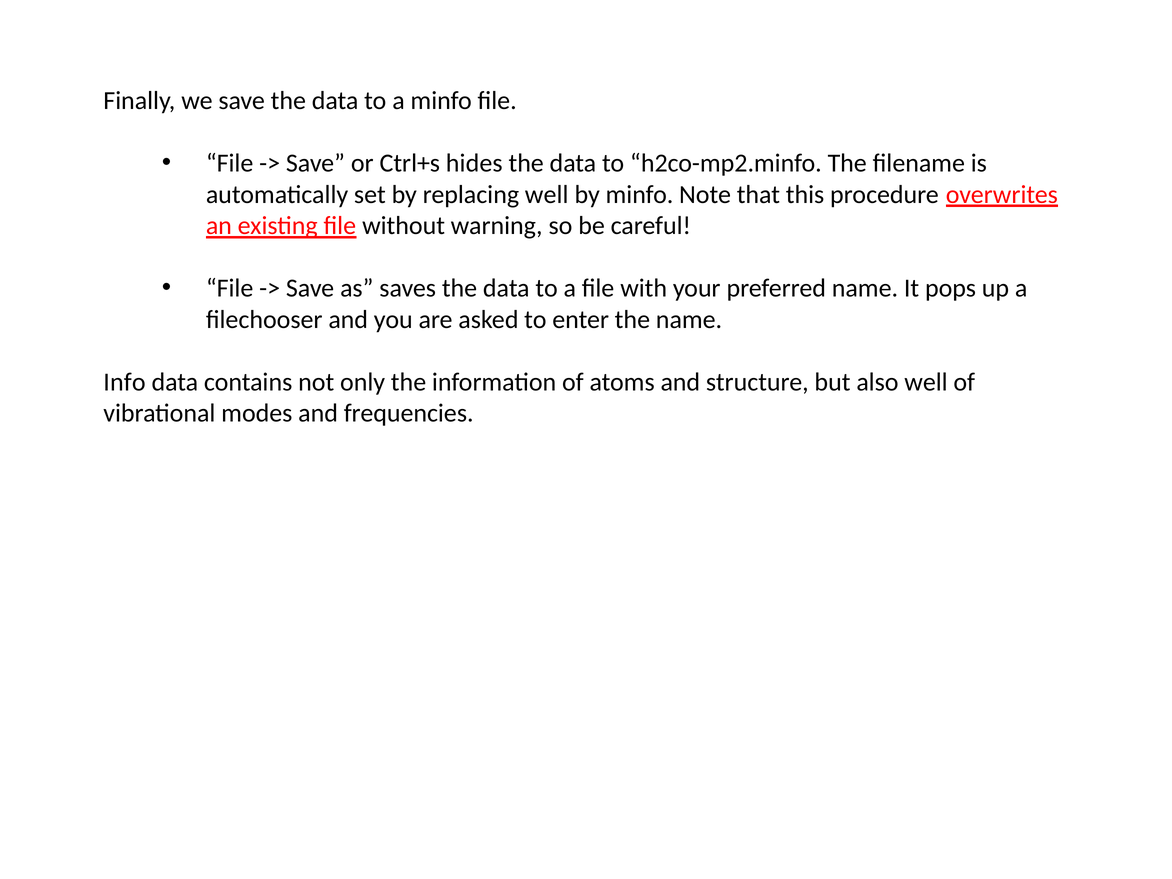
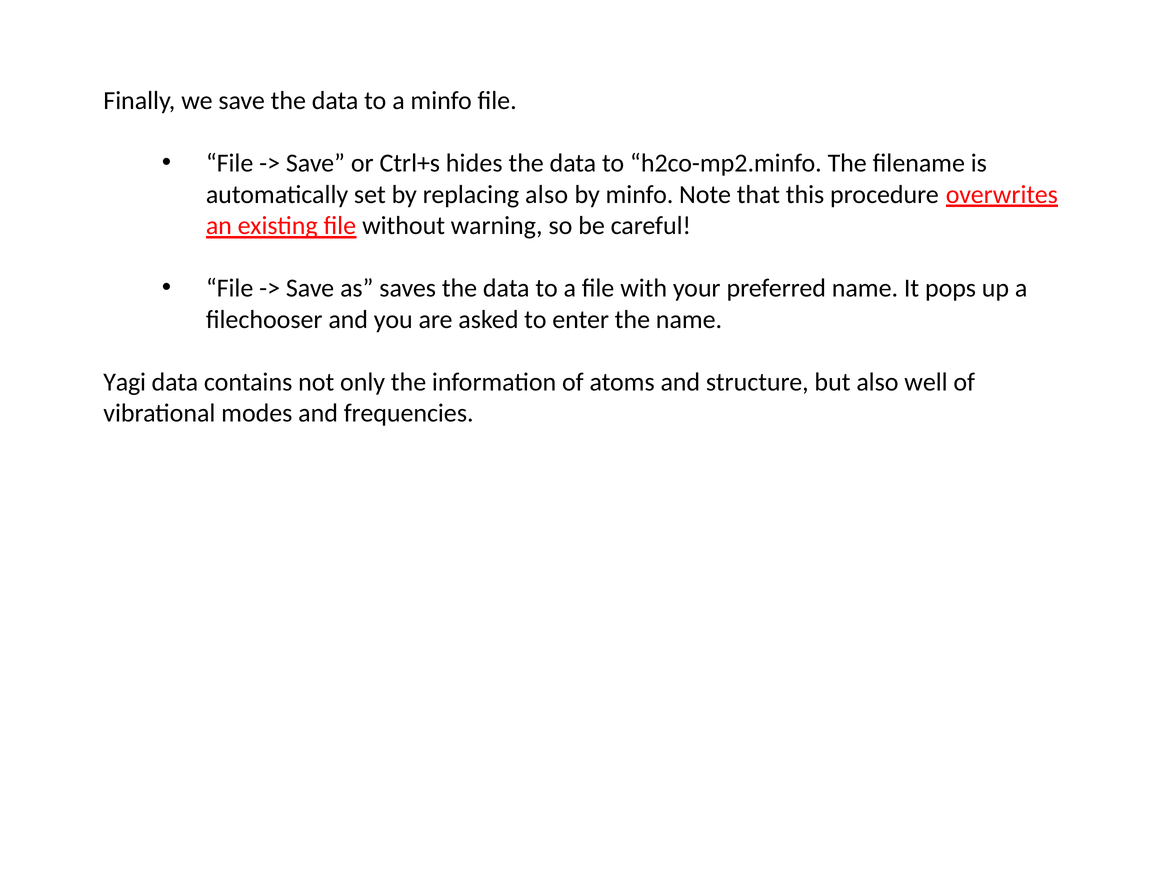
replacing well: well -> also (547, 195)
Info: Info -> Yagi (125, 382)
